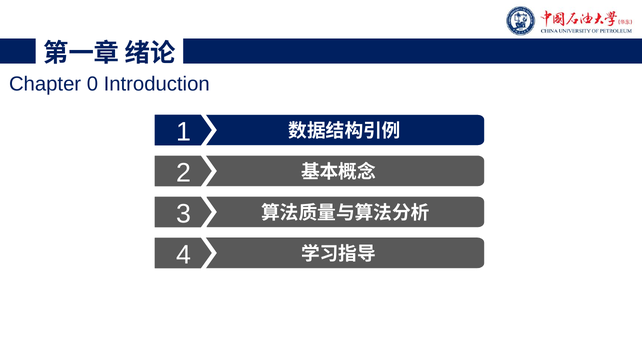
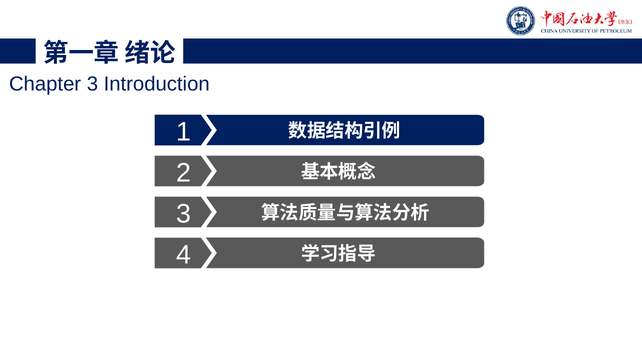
Chapter 0: 0 -> 3 (92, 84)
